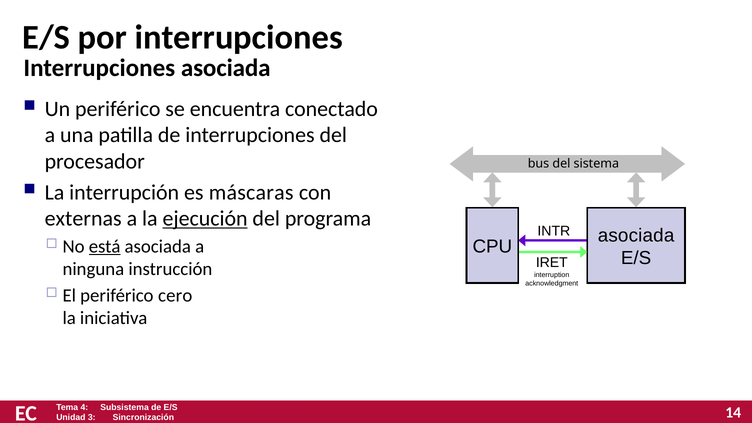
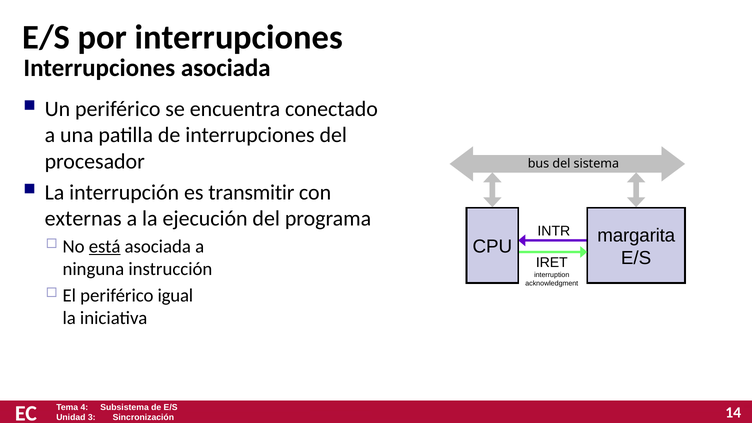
máscaras: máscaras -> transmitir (251, 192)
ejecución underline: present -> none (205, 219)
INTR asociada: asociada -> margarita (636, 235)
cero: cero -> igual (175, 295)
